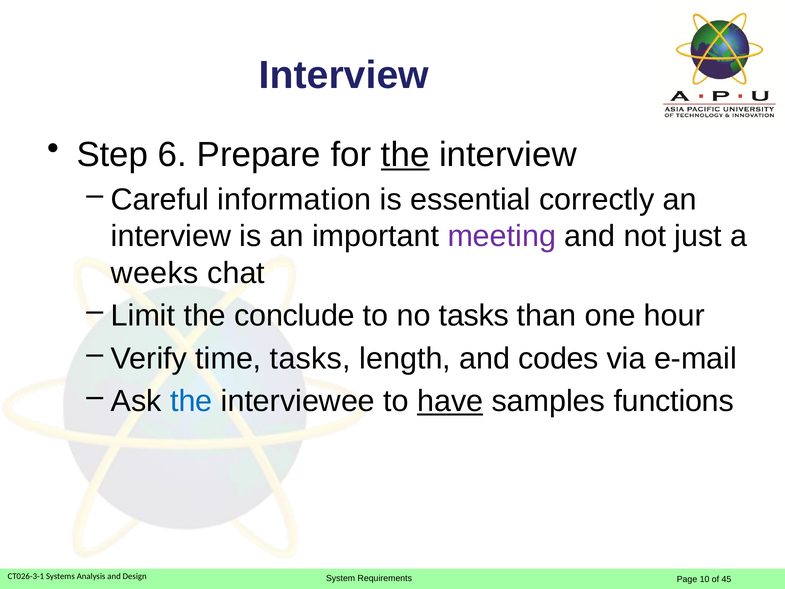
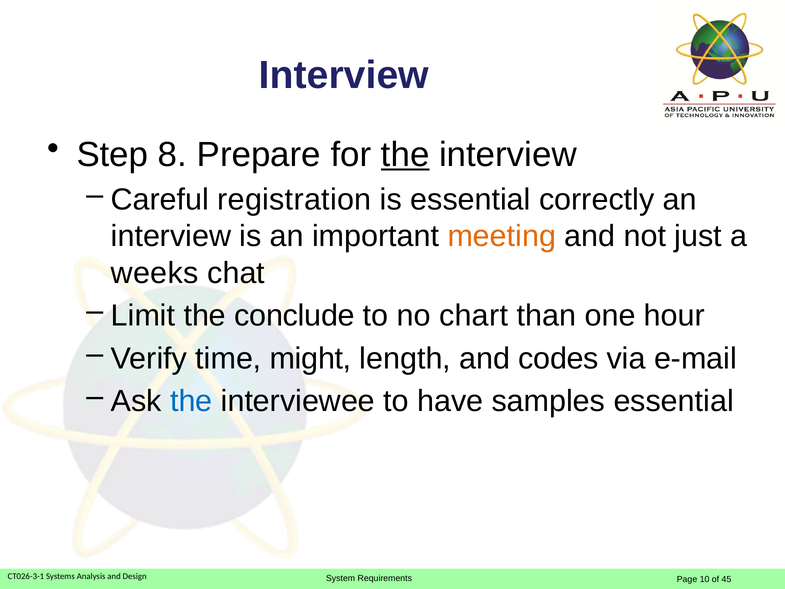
6: 6 -> 8 (173, 154)
information: information -> registration (294, 200)
meeting colour: purple -> orange (502, 236)
no tasks: tasks -> chart (474, 316)
time tasks: tasks -> might (311, 358)
have underline: present -> none (450, 401)
samples functions: functions -> essential (674, 401)
